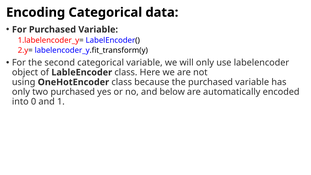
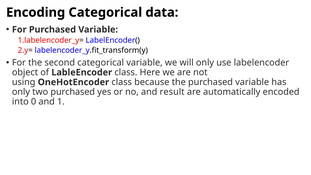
below: below -> result (172, 92)
